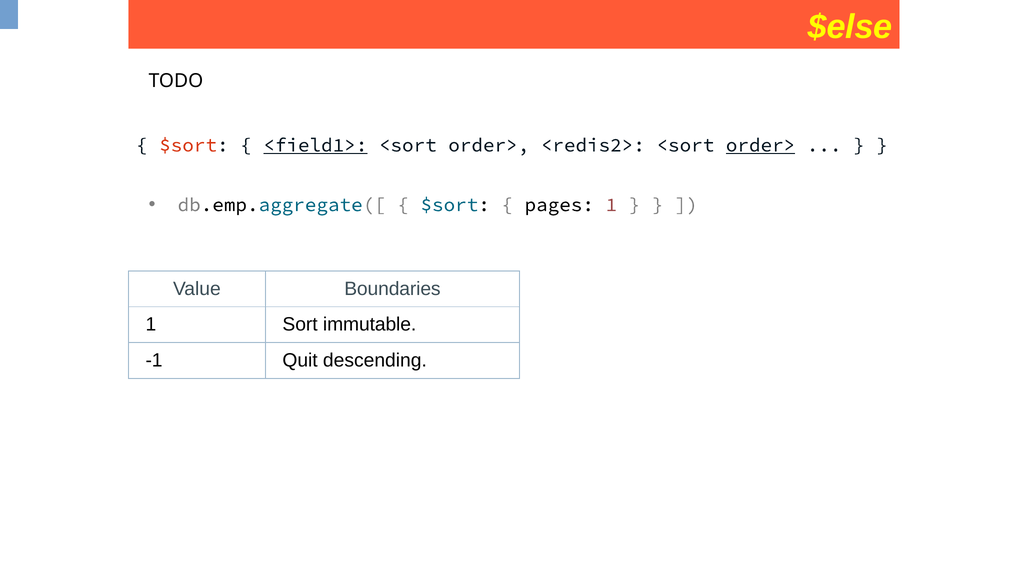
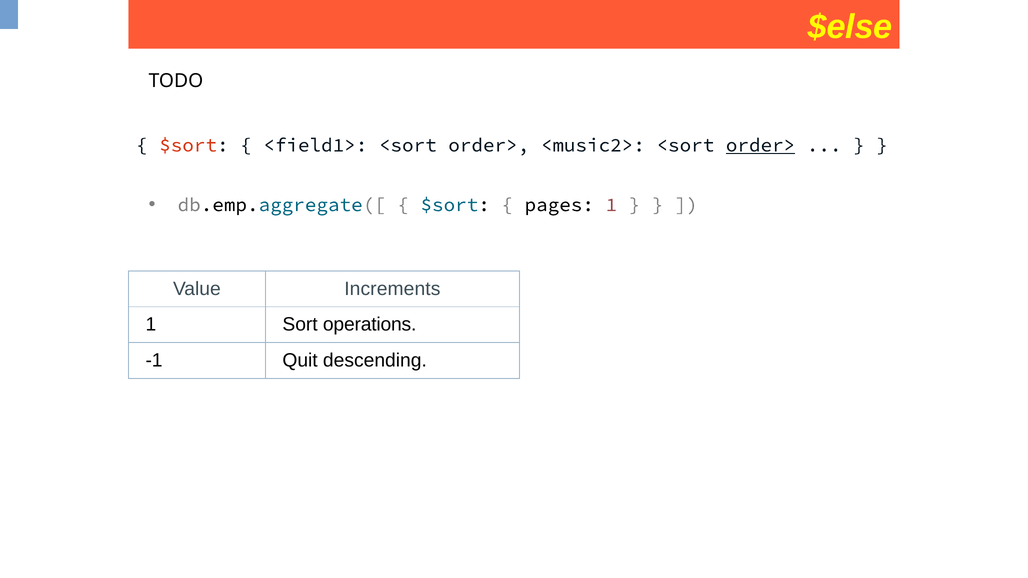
<field1> underline: present -> none (315, 145)
<redis2>: <redis2> -> <music2> (593, 145)
Boundaries: Boundaries -> Increments (392, 289)
immutable: immutable -> operations (370, 324)
